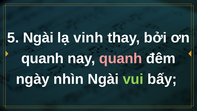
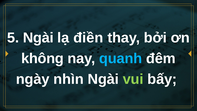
vinh: vinh -> điền (88, 38)
quanh: quanh -> không (42, 58)
quanh colour: pink -> light blue (121, 58)
